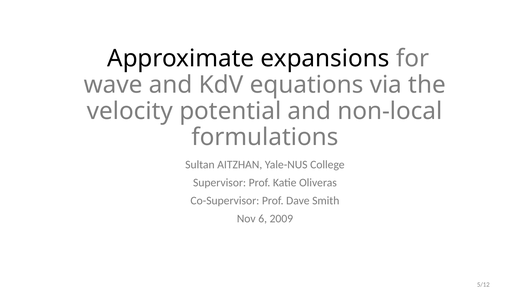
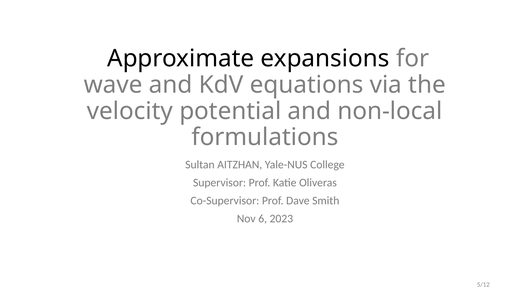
2009: 2009 -> 2023 (281, 219)
